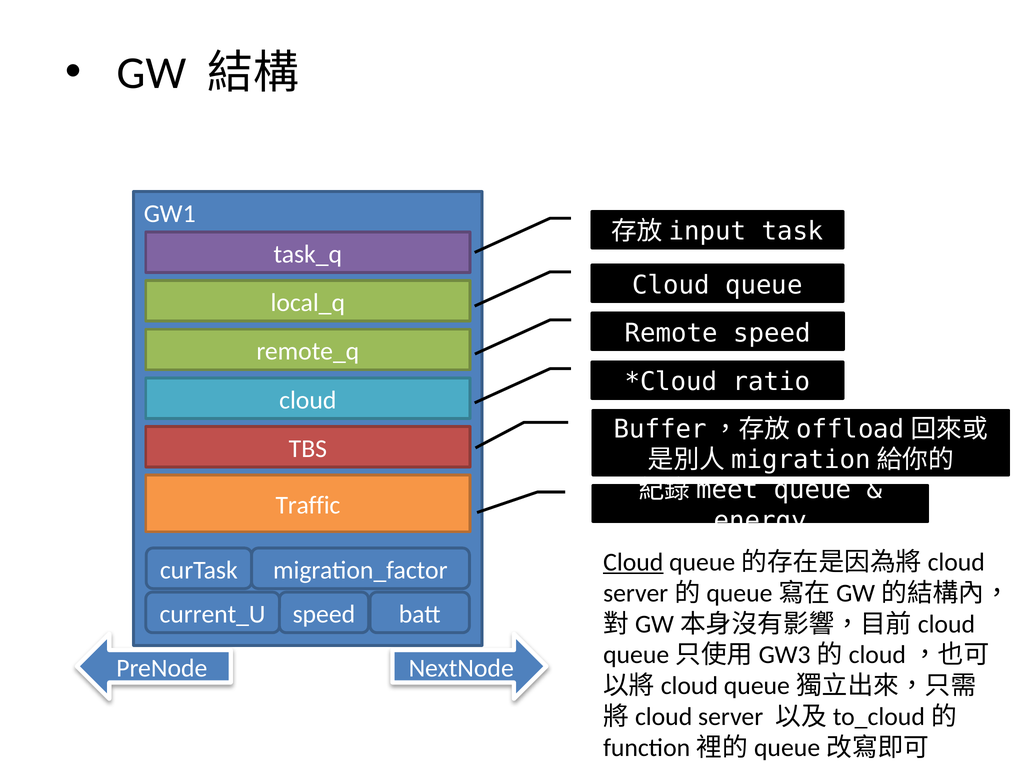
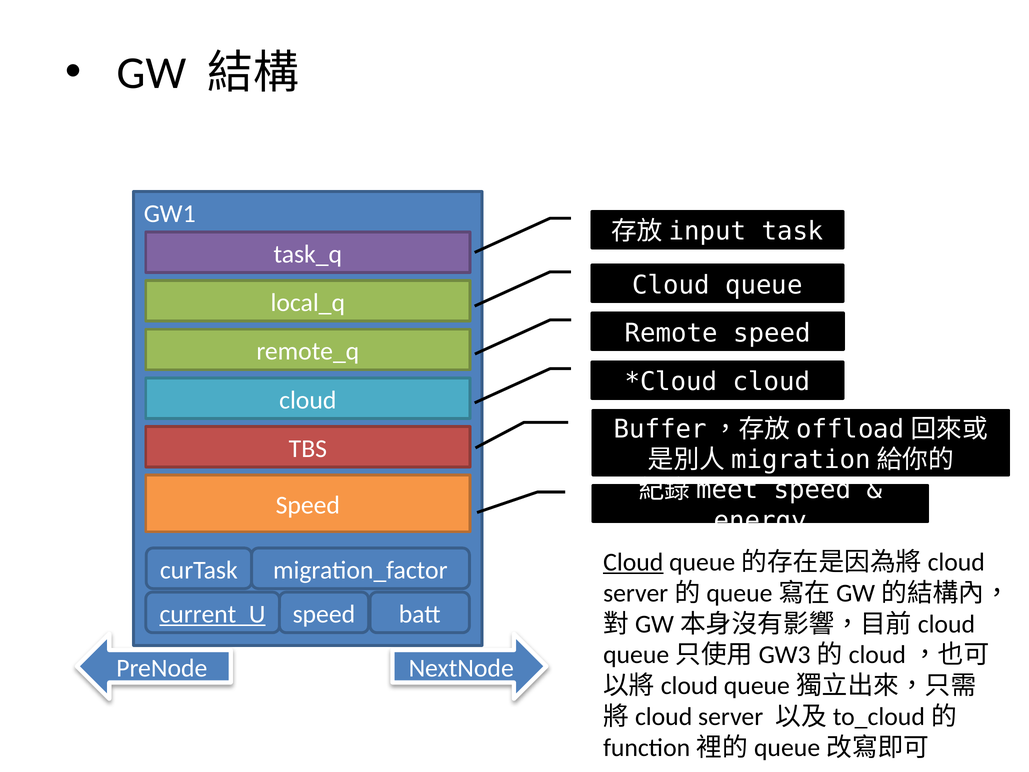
ratio: ratio -> cloud (772, 382)
queue: queue -> speed (812, 490)
Traffic: Traffic -> Speed (308, 505)
current_U underline: none -> present (212, 614)
